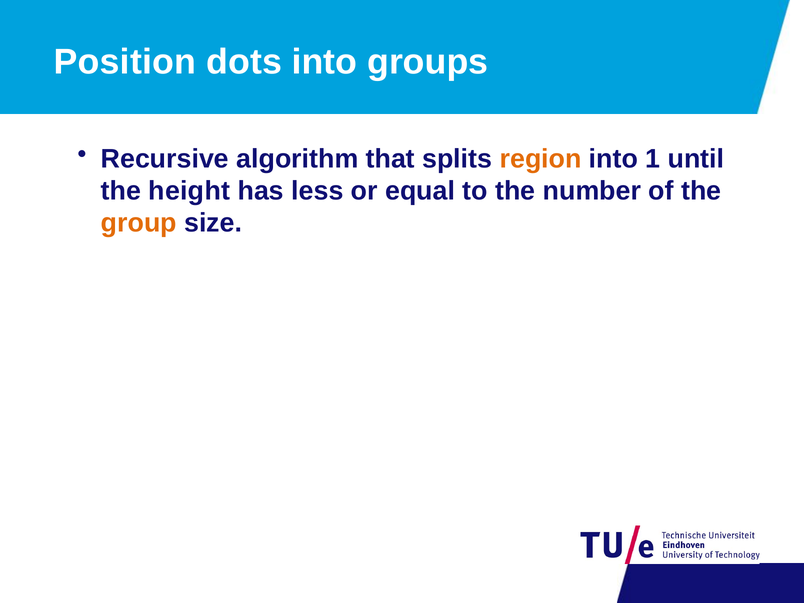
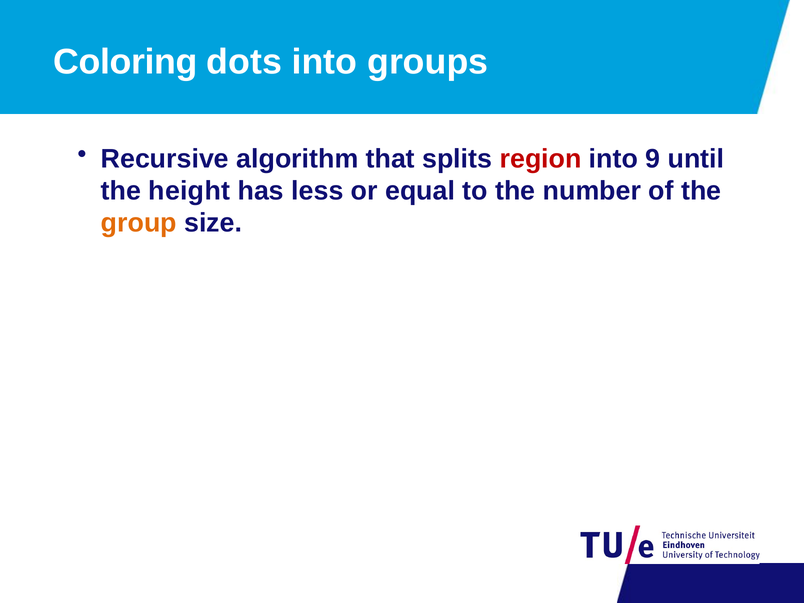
Position: Position -> Coloring (125, 62)
region colour: orange -> red (541, 159)
1: 1 -> 9 (653, 159)
